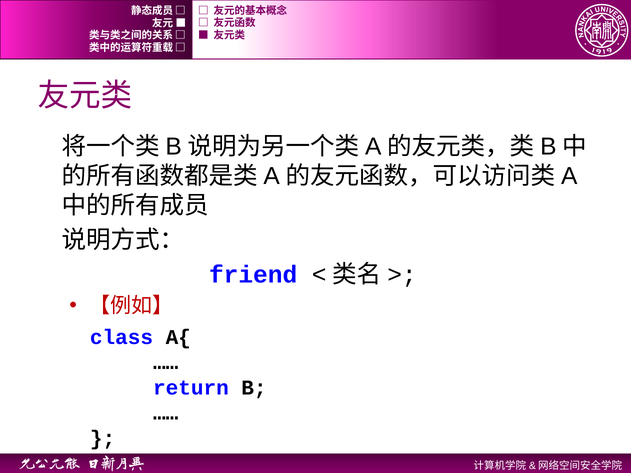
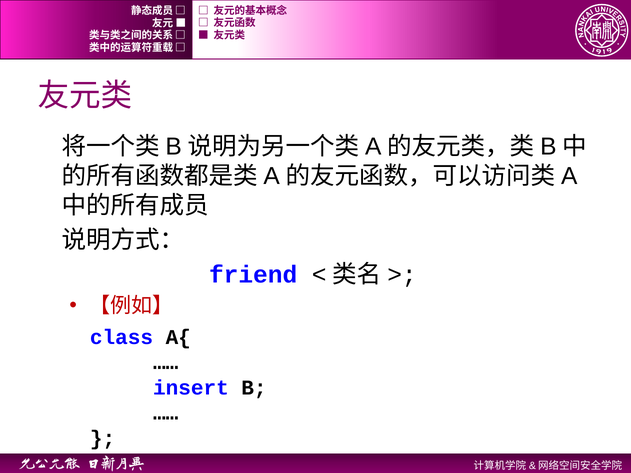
return: return -> insert (191, 388)
